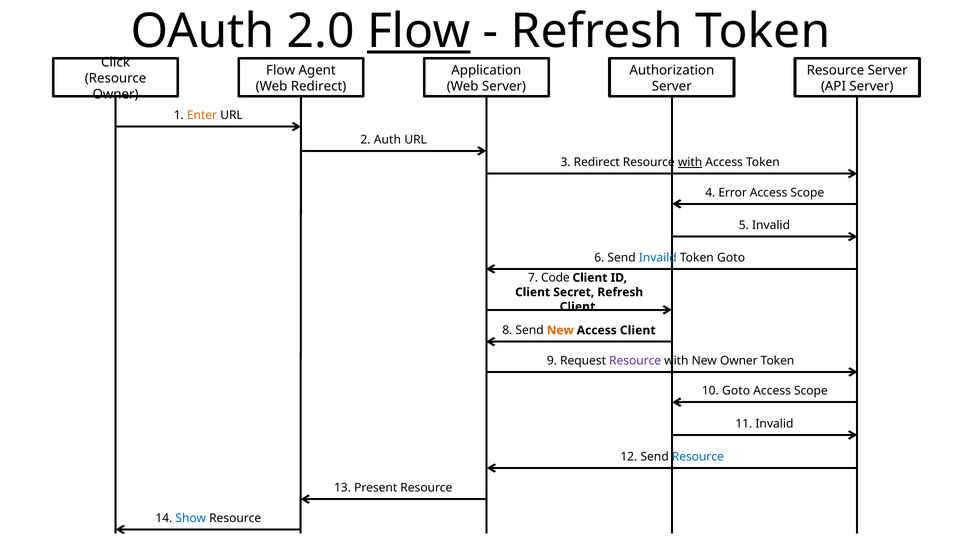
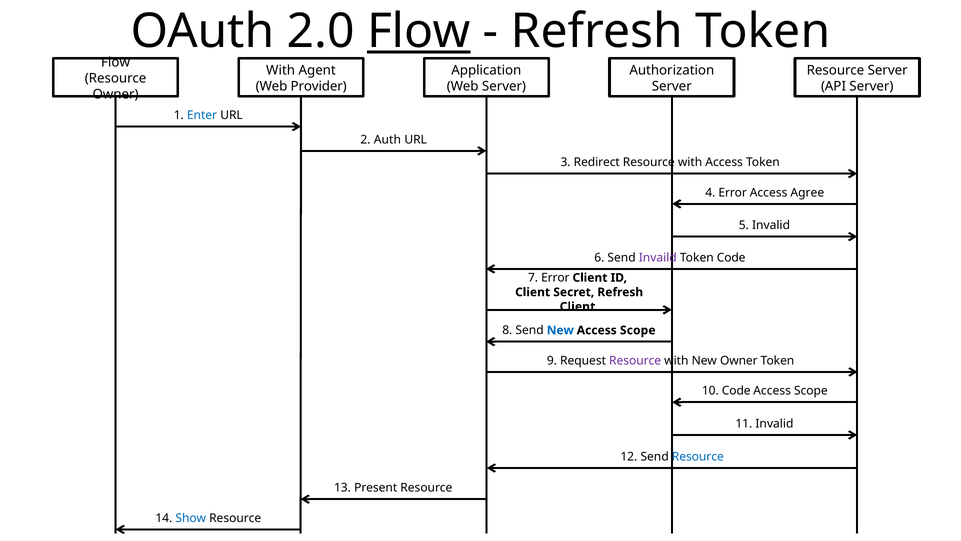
Click: Click -> Flow (116, 62)
Flow: Flow -> With (281, 70)
Web Redirect: Redirect -> Provider (319, 86)
Enter colour: orange -> blue (202, 115)
with underline: present -> none (690, 162)
Scope: Scope -> Agree (807, 192)
Invaild colour: blue -> purple (658, 257)
Token Goto: Goto -> Code (731, 257)
7 Code: Code -> Error (555, 278)
New colour: orange -> blue (560, 330)
Client: Client -> Scope (638, 330)
10 Goto: Goto -> Code (736, 391)
